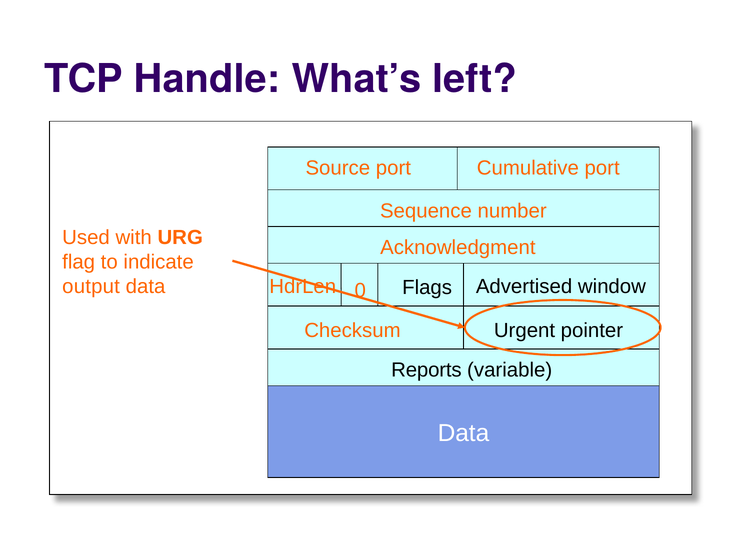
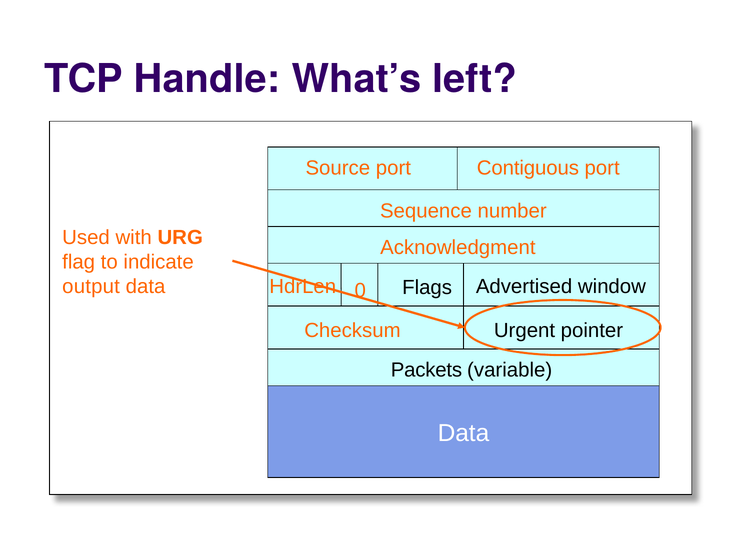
Cumulative: Cumulative -> Contiguous (528, 168)
Reports: Reports -> Packets (426, 370)
